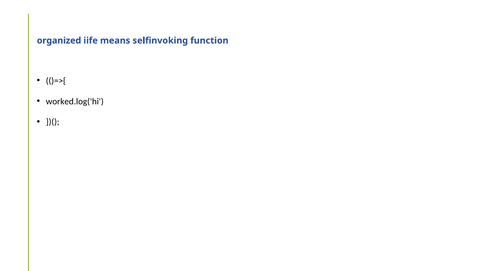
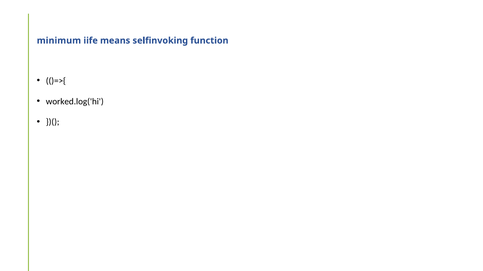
organized: organized -> minimum (59, 41)
